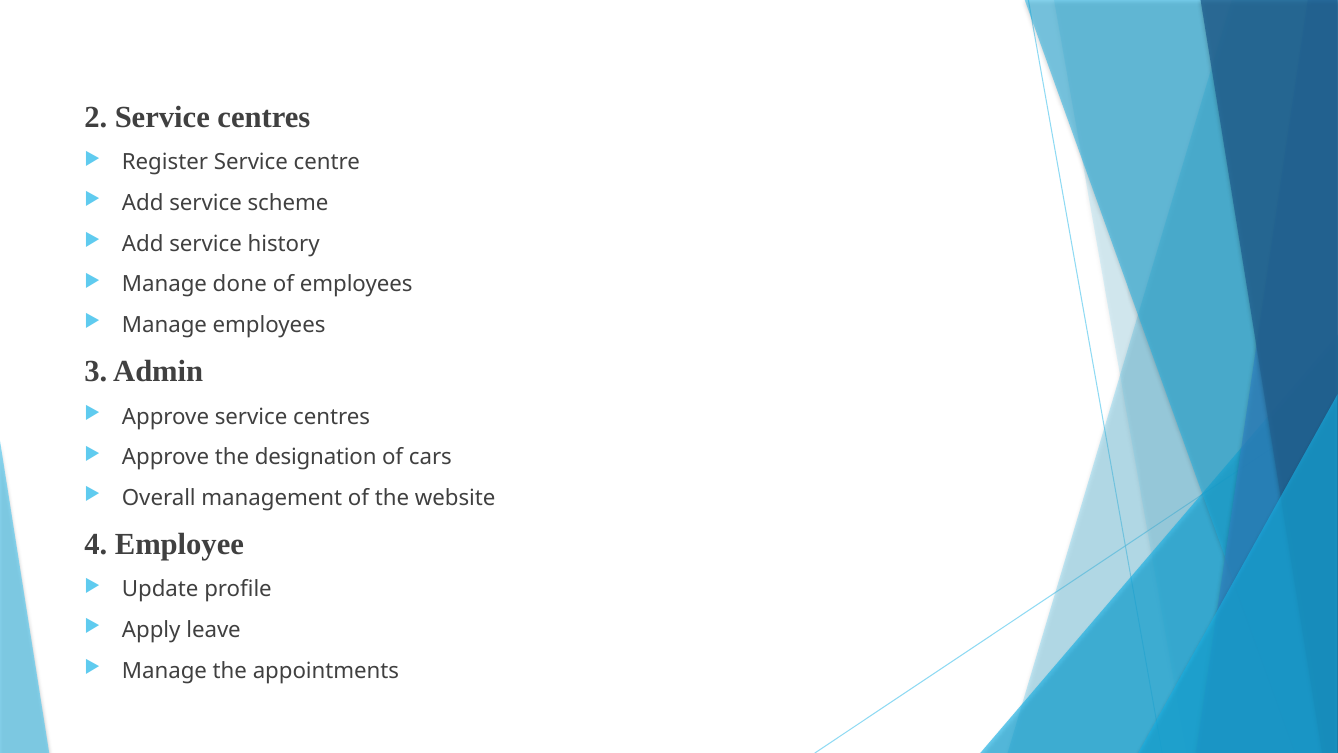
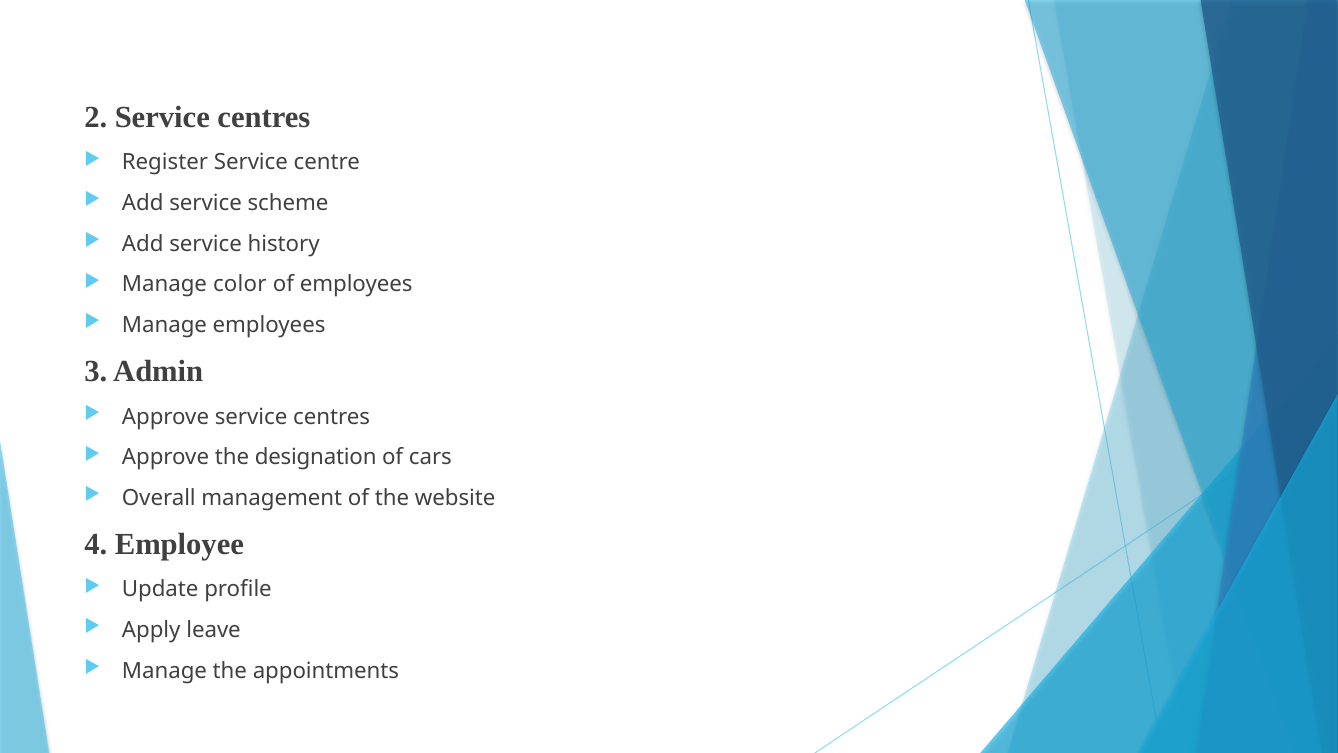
done: done -> color (240, 284)
